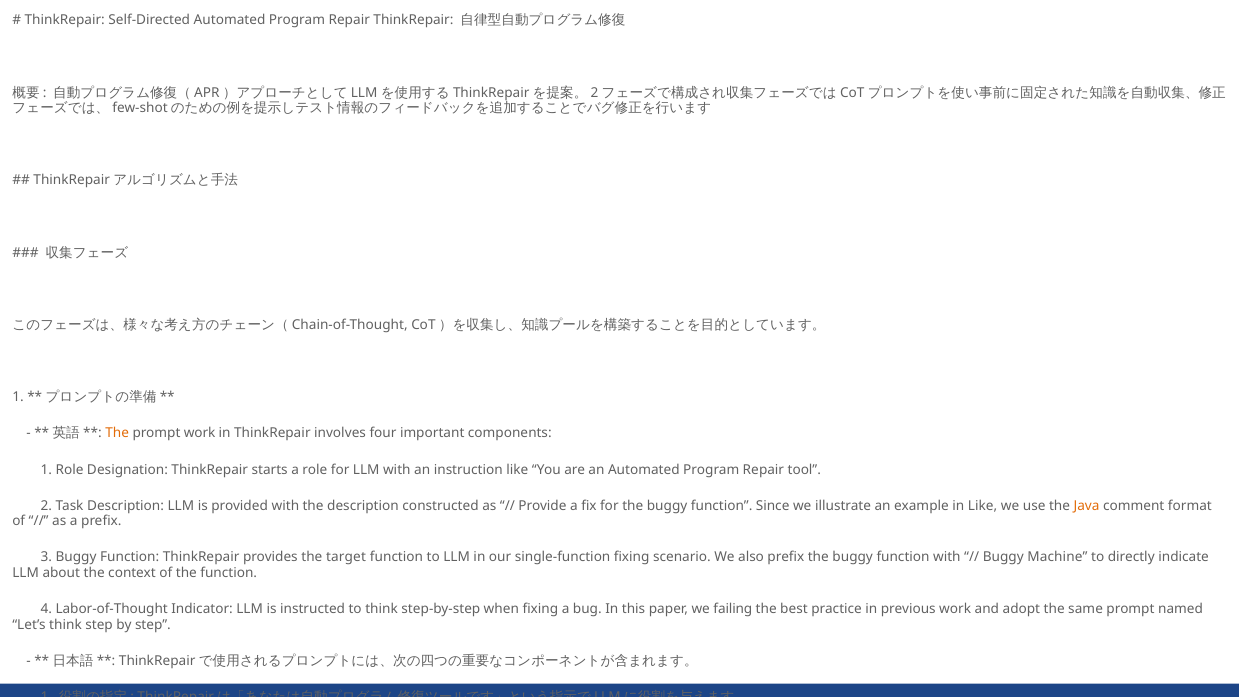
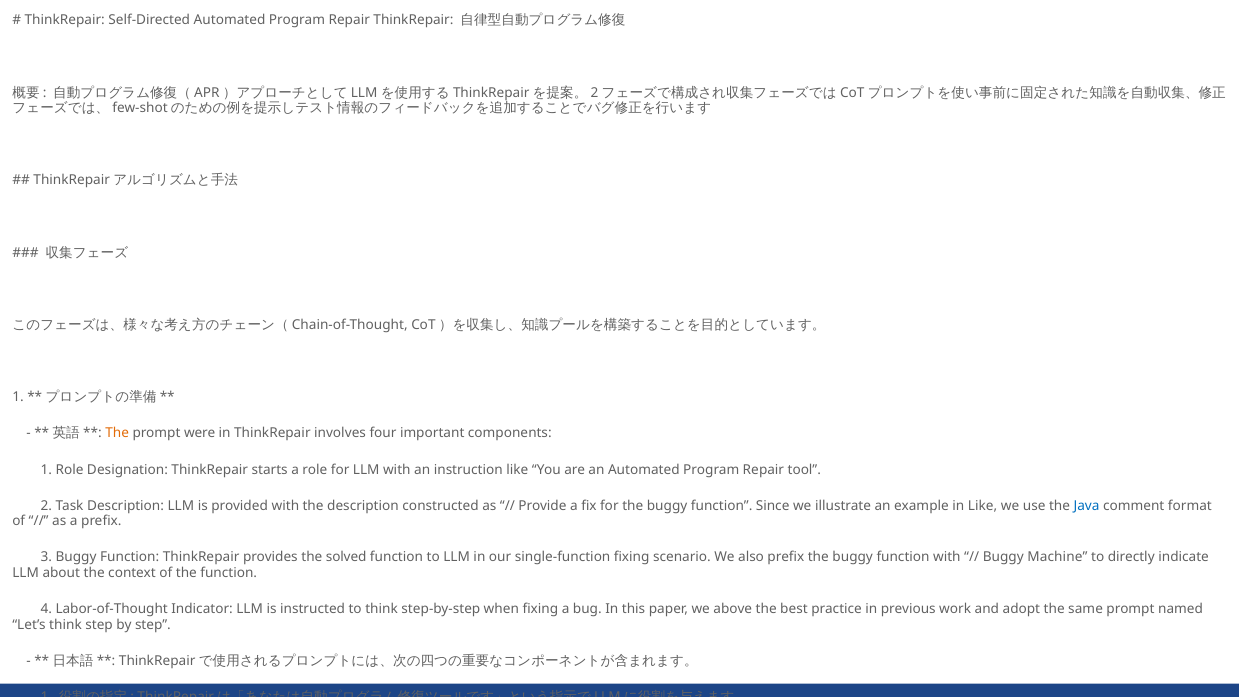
prompt work: work -> were (200, 433)
Java colour: orange -> blue (1087, 506)
provides the target: target -> solved (346, 557)
we failing: failing -> above (733, 609)
